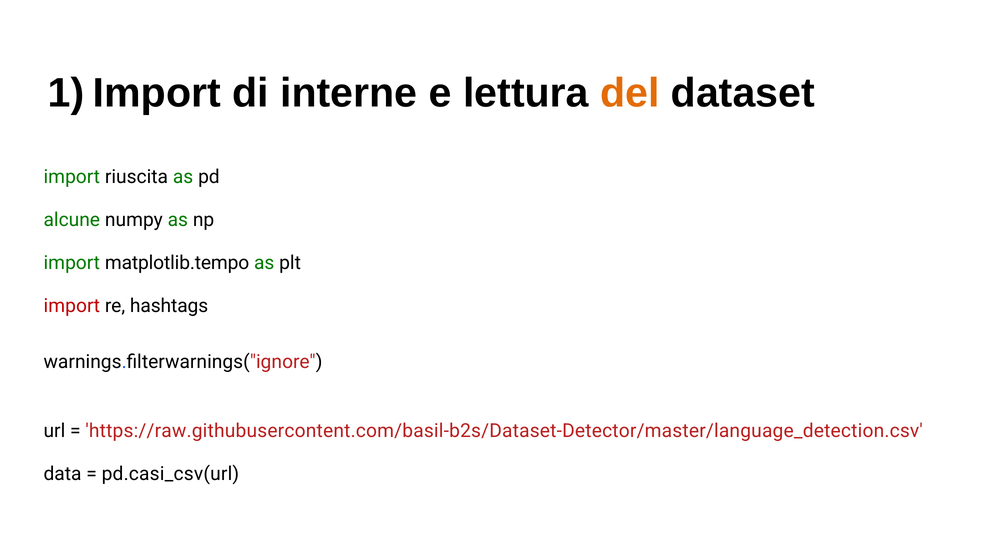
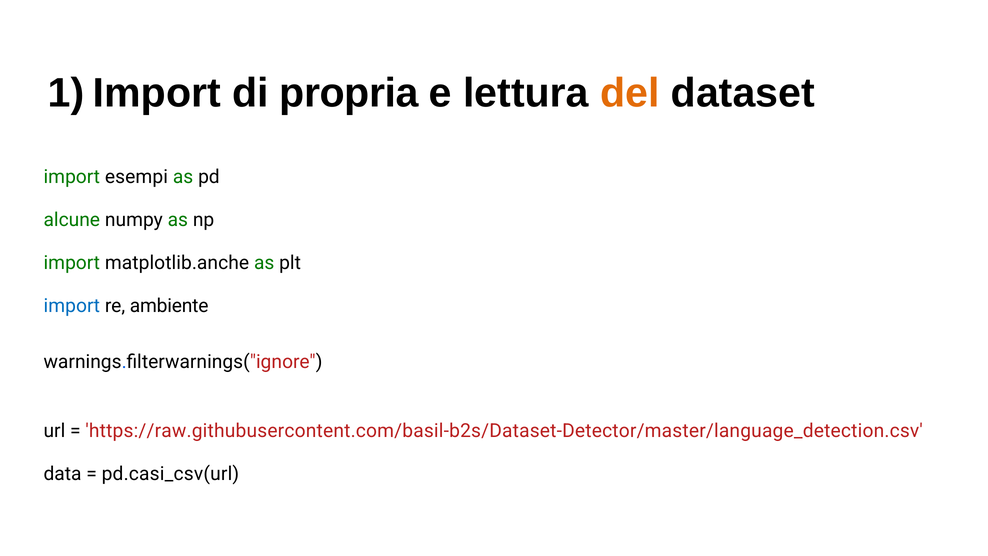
interne: interne -> propria (349, 93)
riuscita: riuscita -> esempi (136, 177)
matplotlib.tempo: matplotlib.tempo -> matplotlib.anche (177, 263)
import colour: red -> blue (72, 306)
hashtags: hashtags -> ambiente (169, 306)
